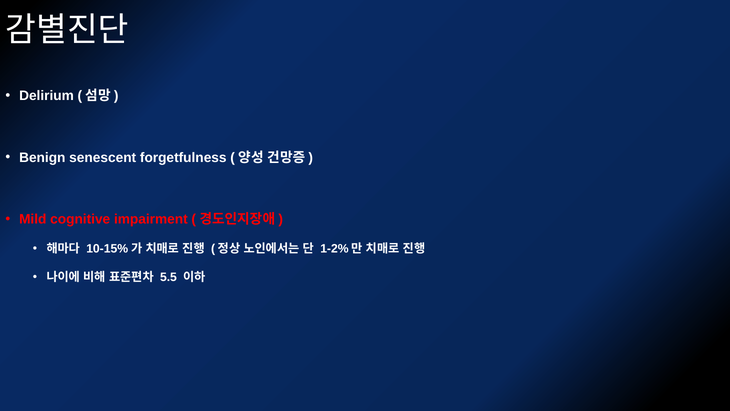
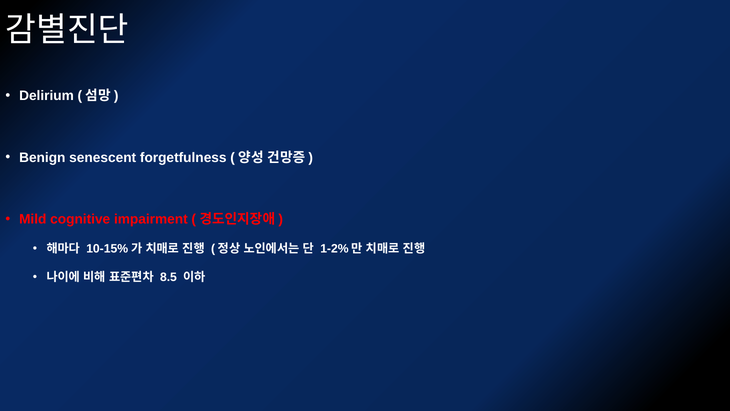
5.5: 5.5 -> 8.5 (168, 277)
